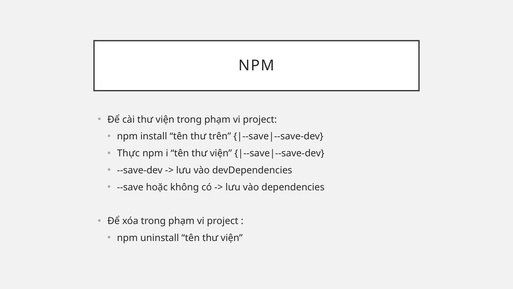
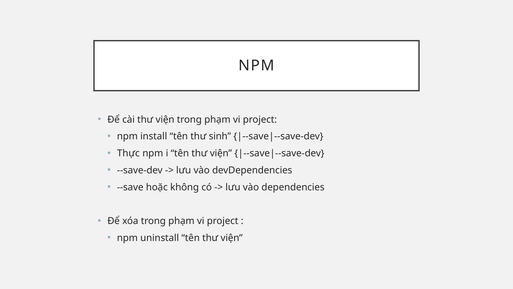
trên: trên -> sinh (220, 136)
